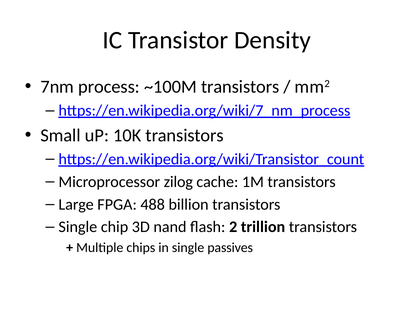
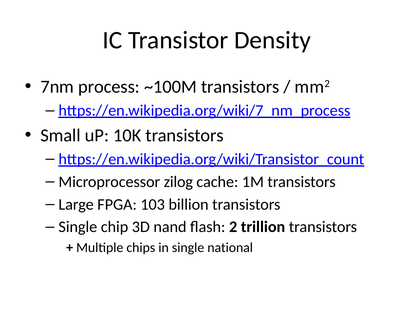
488: 488 -> 103 (153, 205)
passives: passives -> national (230, 248)
